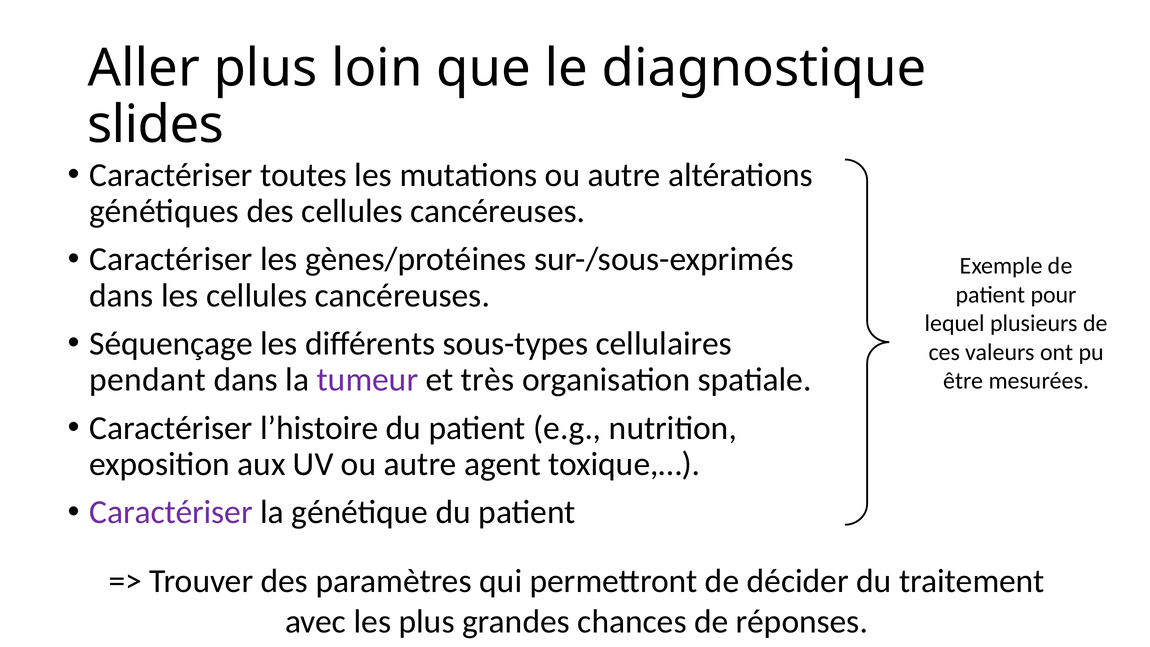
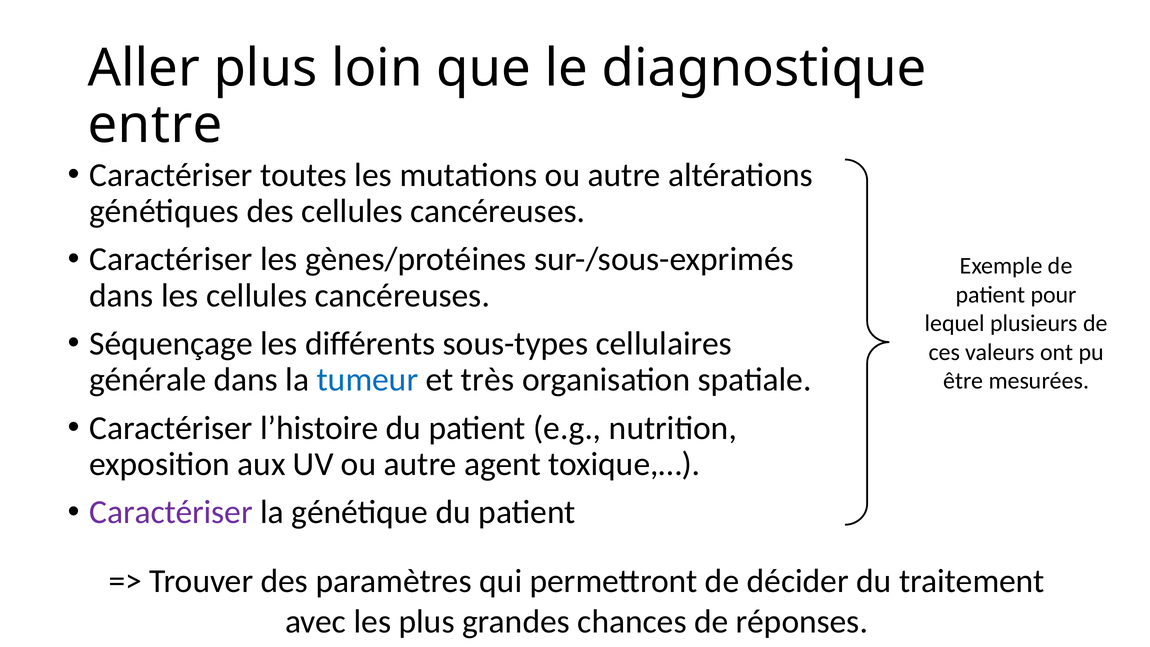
slides: slides -> entre (155, 125)
pendant: pendant -> générale (148, 380)
tumeur colour: purple -> blue (367, 380)
